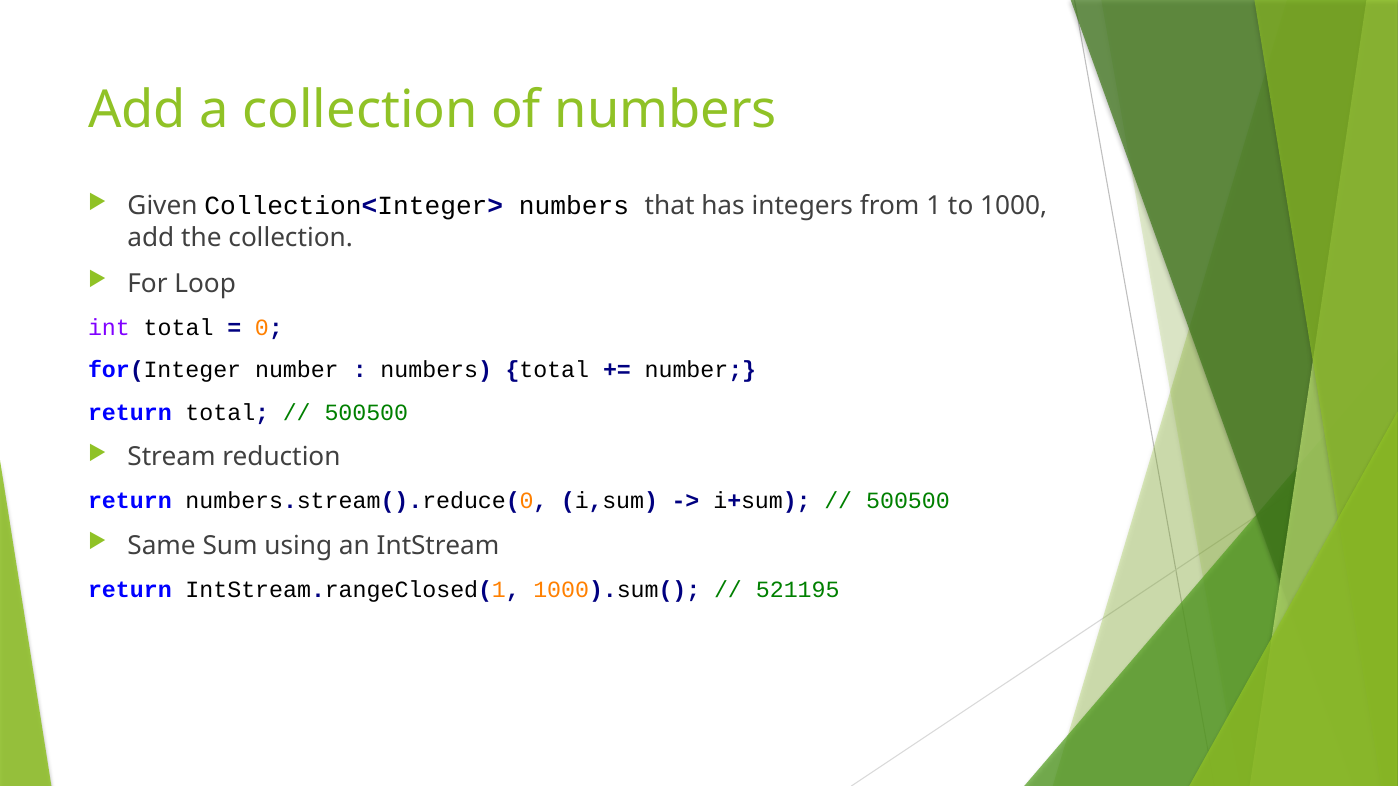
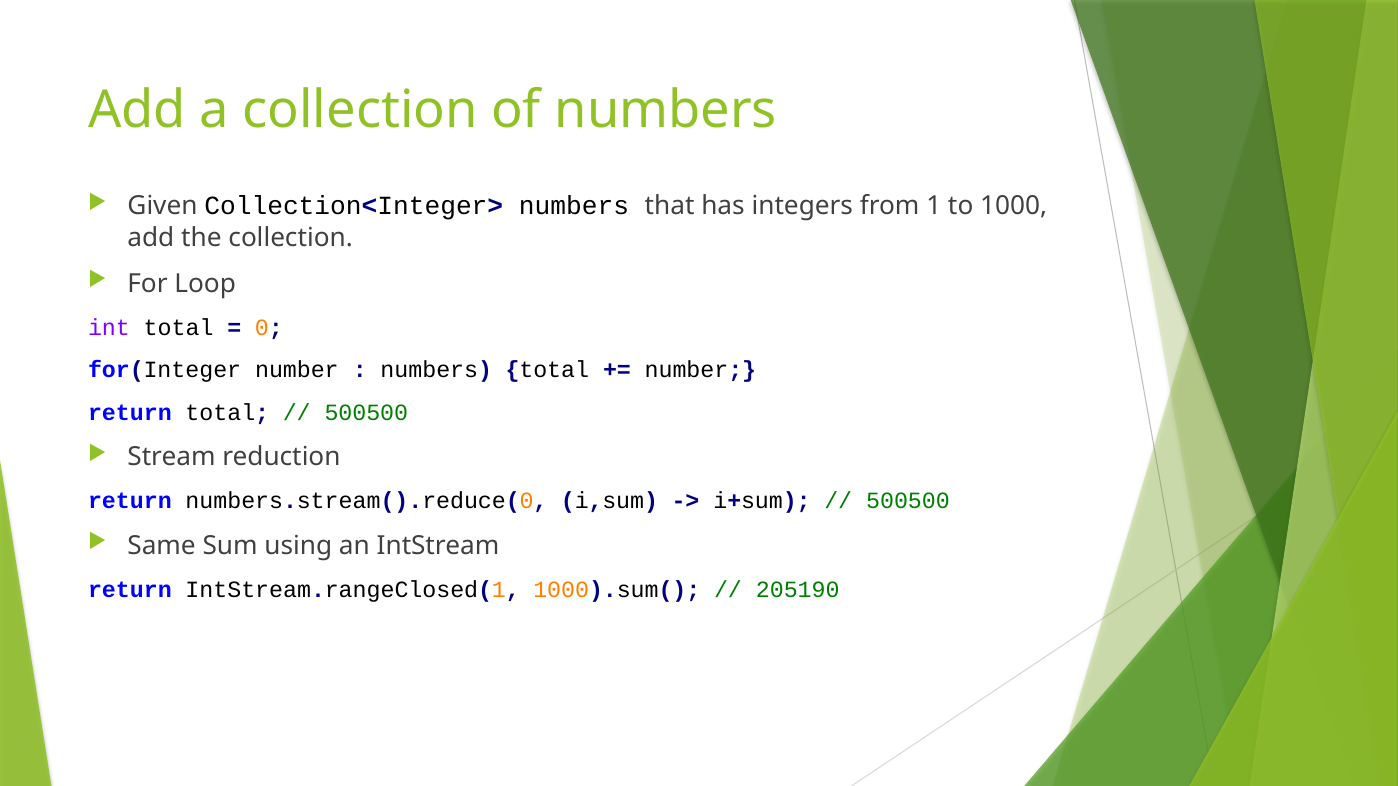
521195: 521195 -> 205190 (798, 590)
